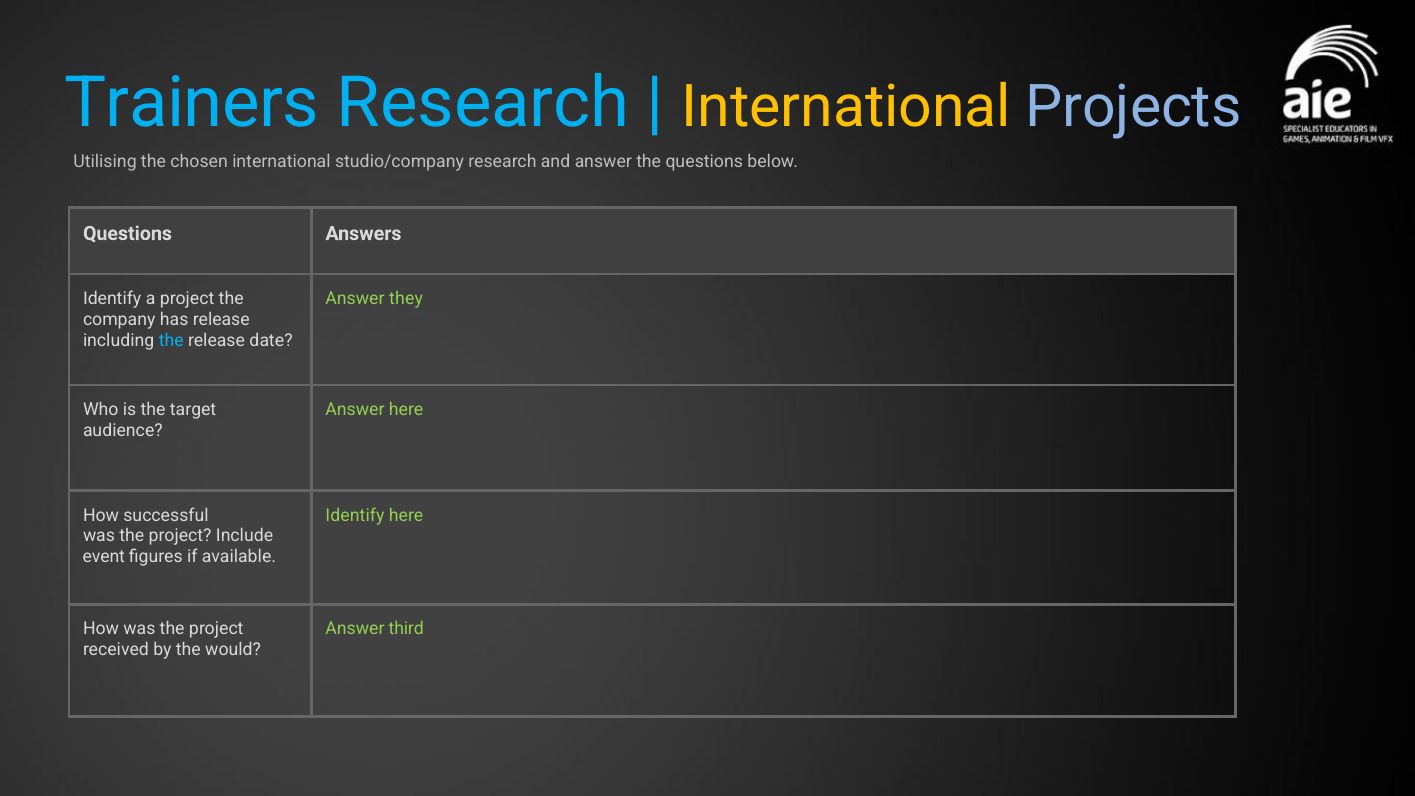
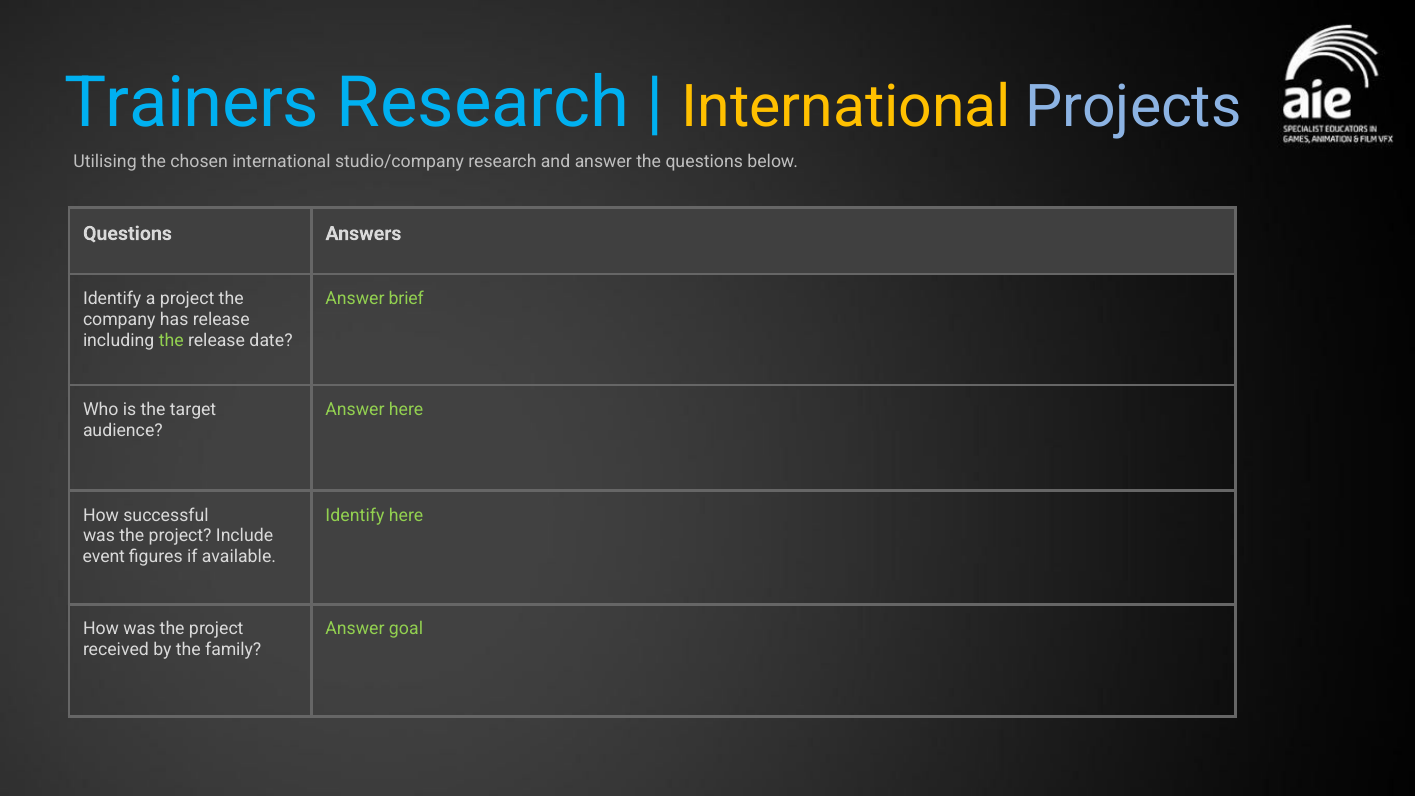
they: they -> brief (406, 299)
the colour: light blue -> light green (171, 340)
third: third -> goal (406, 629)
would: would -> family (233, 650)
